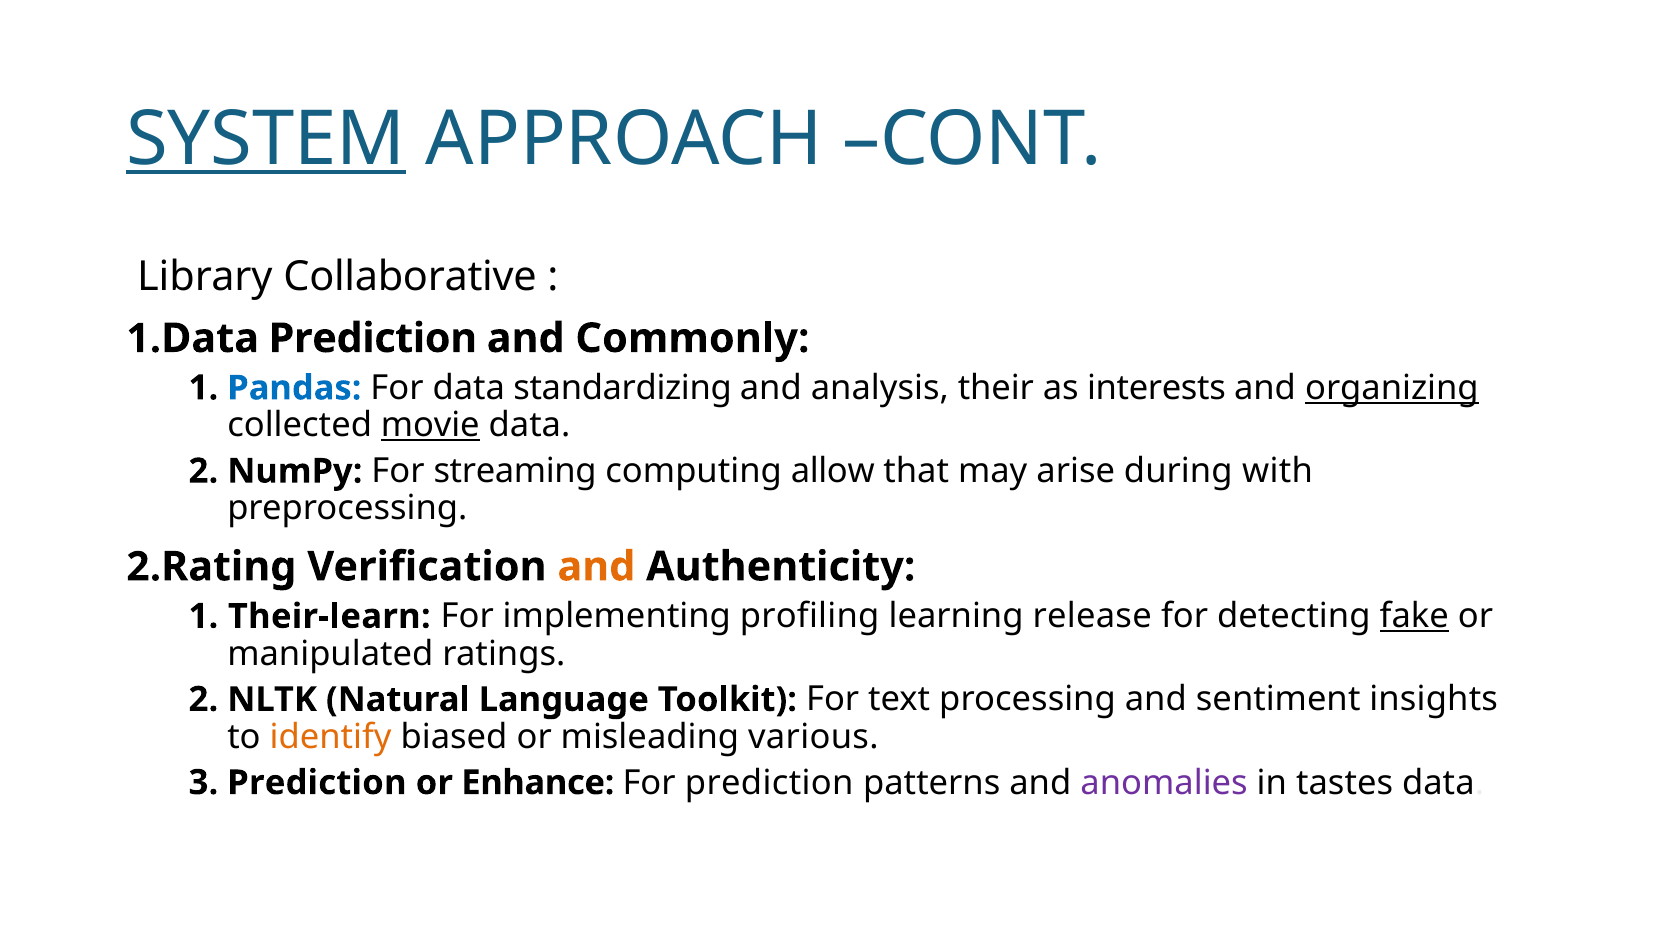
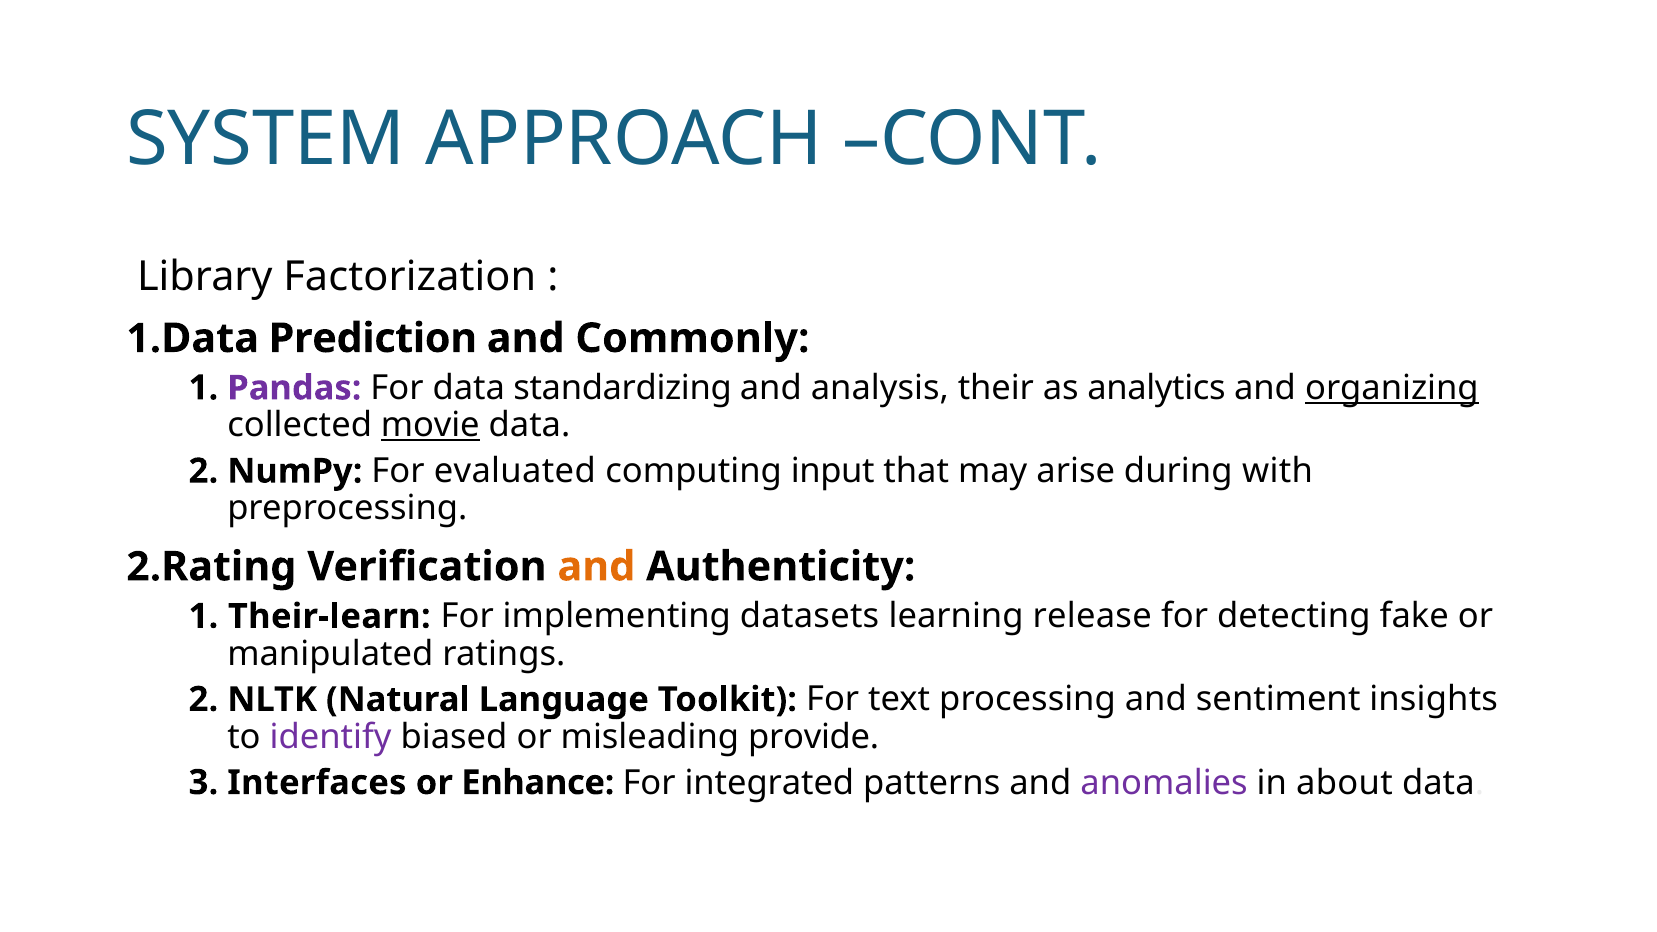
SYSTEM underline: present -> none (266, 139)
Collaborative: Collaborative -> Factorization (410, 276)
Pandas colour: blue -> purple (294, 388)
interests: interests -> analytics (1156, 388)
streaming: streaming -> evaluated (515, 471)
allow: allow -> input (833, 471)
profiling: profiling -> datasets (810, 616)
fake underline: present -> none (1414, 616)
identify colour: orange -> purple (331, 737)
various: various -> provide (814, 737)
Prediction: Prediction -> Interfaces (317, 783)
For prediction: prediction -> integrated (769, 783)
tastes: tastes -> about (1344, 783)
